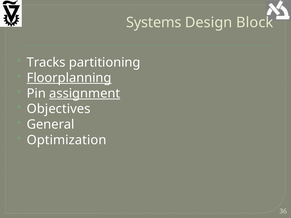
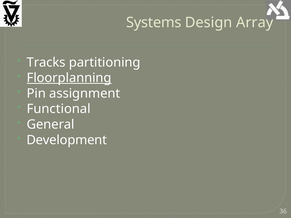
Block: Block -> Array (255, 23)
assignment underline: present -> none (85, 94)
Objectives: Objectives -> Functional (59, 109)
Optimization: Optimization -> Development (67, 140)
